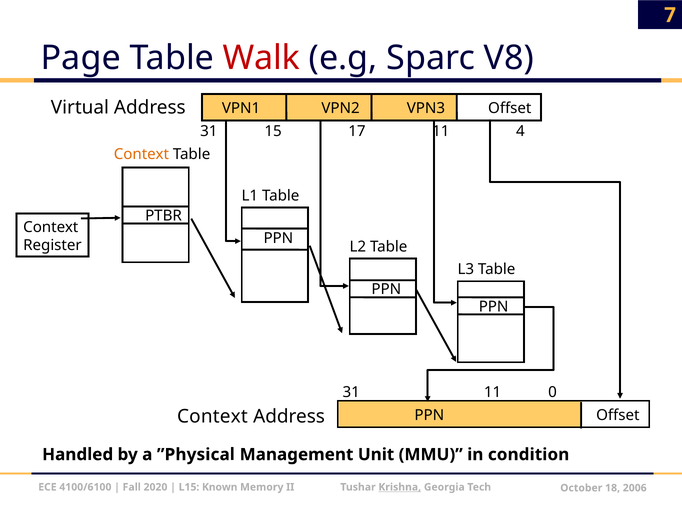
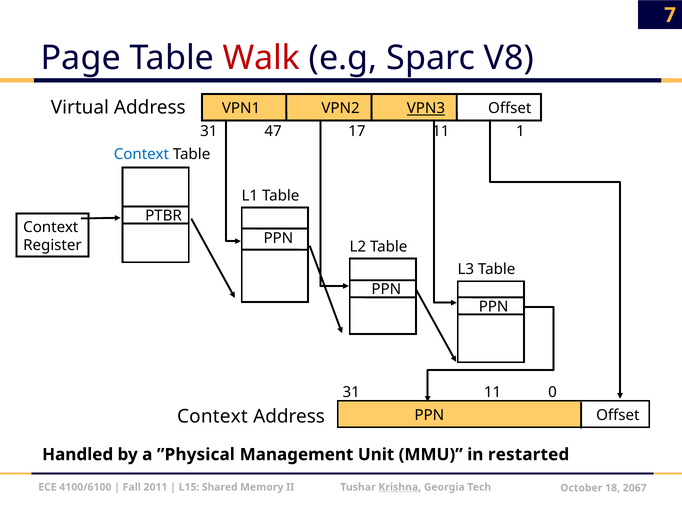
VPN3 underline: none -> present (426, 109)
15: 15 -> 47 (273, 132)
4: 4 -> 1 (520, 132)
Context colour: orange -> blue (141, 155)
condition: condition -> restarted (529, 455)
2020: 2020 -> 2011 (155, 488)
Known: Known -> Shared (220, 488)
2006: 2006 -> 2067 (635, 488)
